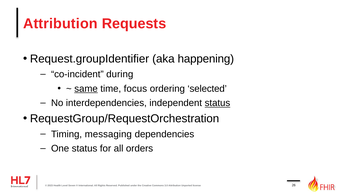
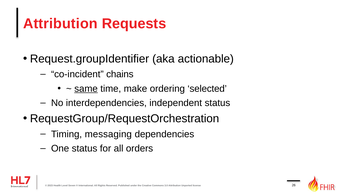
happening: happening -> actionable (206, 59)
during: during -> chains (120, 74)
focus: focus -> make (135, 88)
status underline: present -> none (217, 103)
